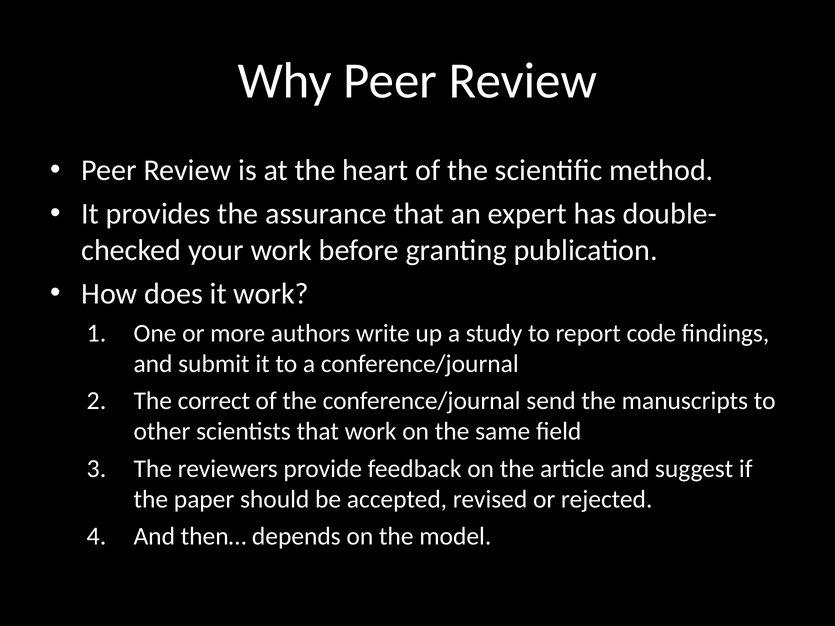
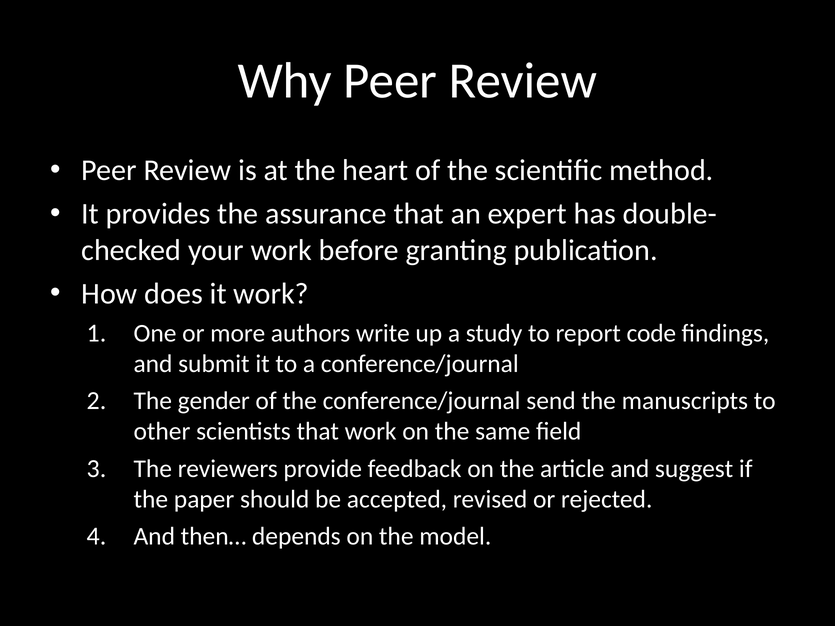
correct: correct -> gender (214, 401)
